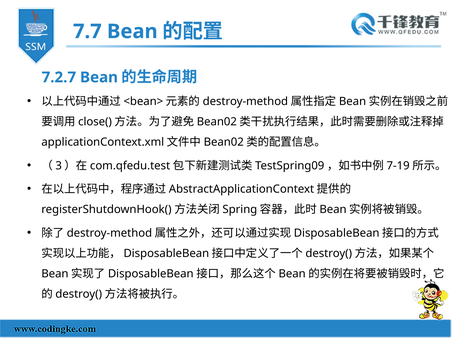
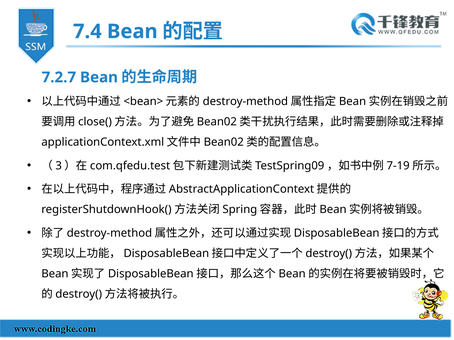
7.7: 7.7 -> 7.4 (87, 32)
